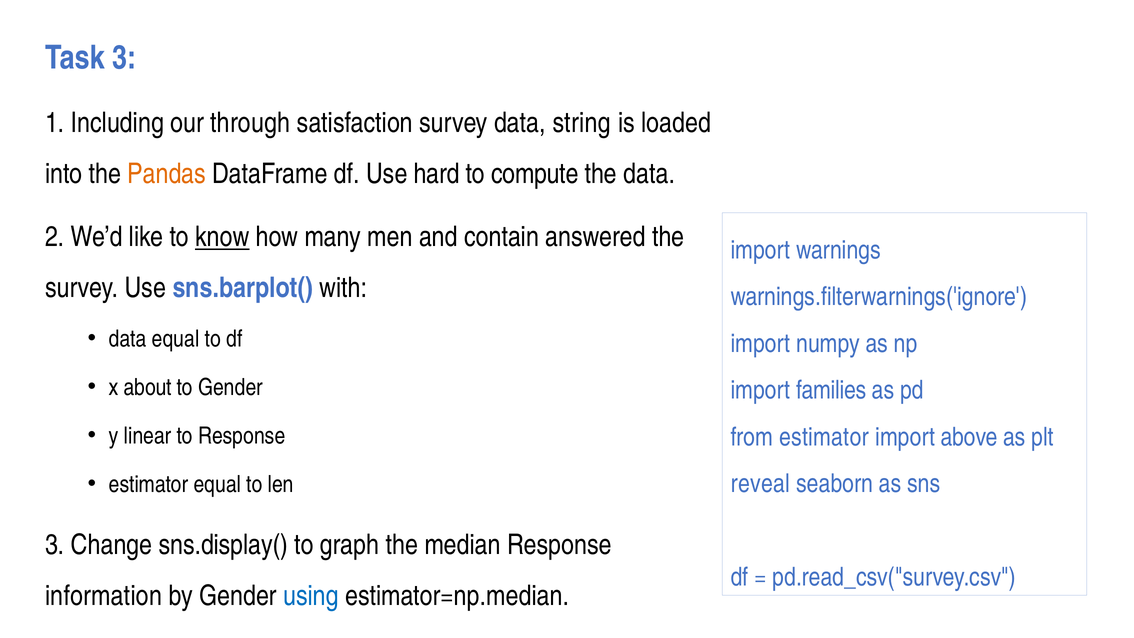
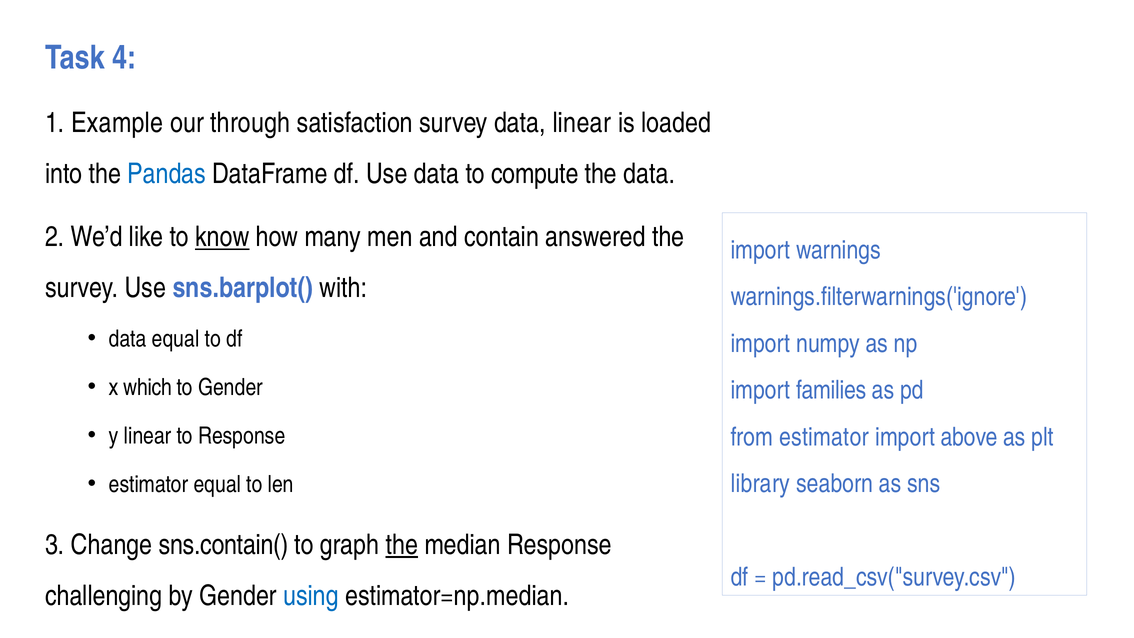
Task 3: 3 -> 4 (124, 58)
Including: Including -> Example (117, 123)
data string: string -> linear (582, 123)
Pandas colour: orange -> blue (167, 174)
Use hard: hard -> data (437, 174)
about: about -> which (148, 387)
reveal: reveal -> library (760, 484)
sns.display(: sns.display( -> sns.contain( (224, 545)
the underline: none -> present (402, 545)
information: information -> challenging (104, 596)
